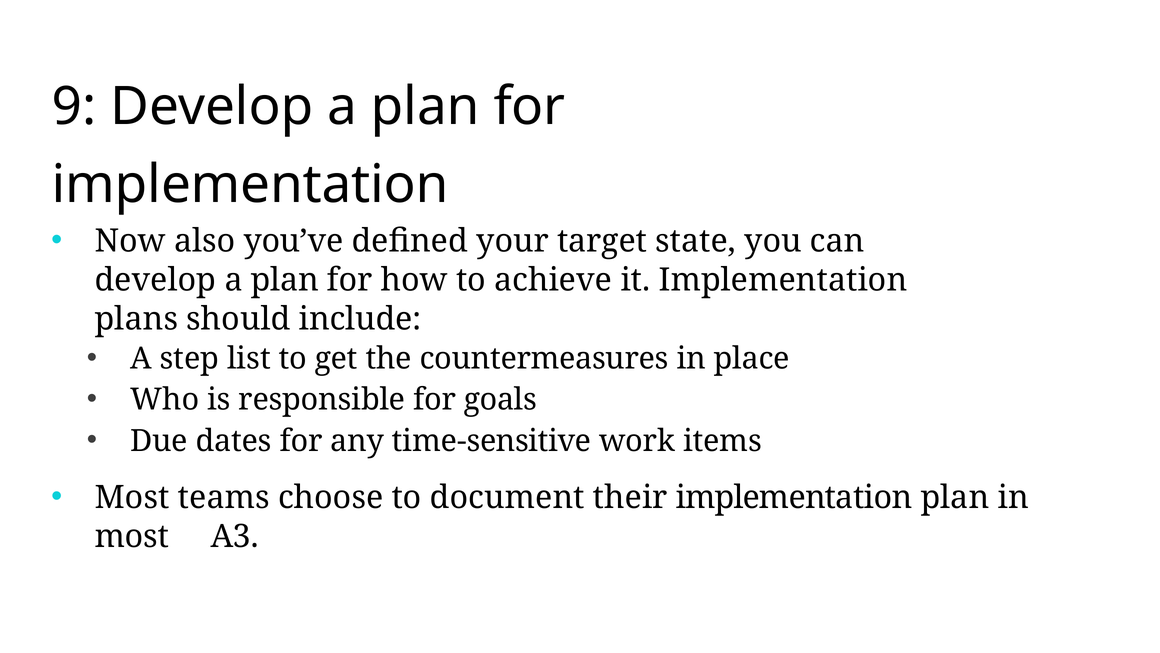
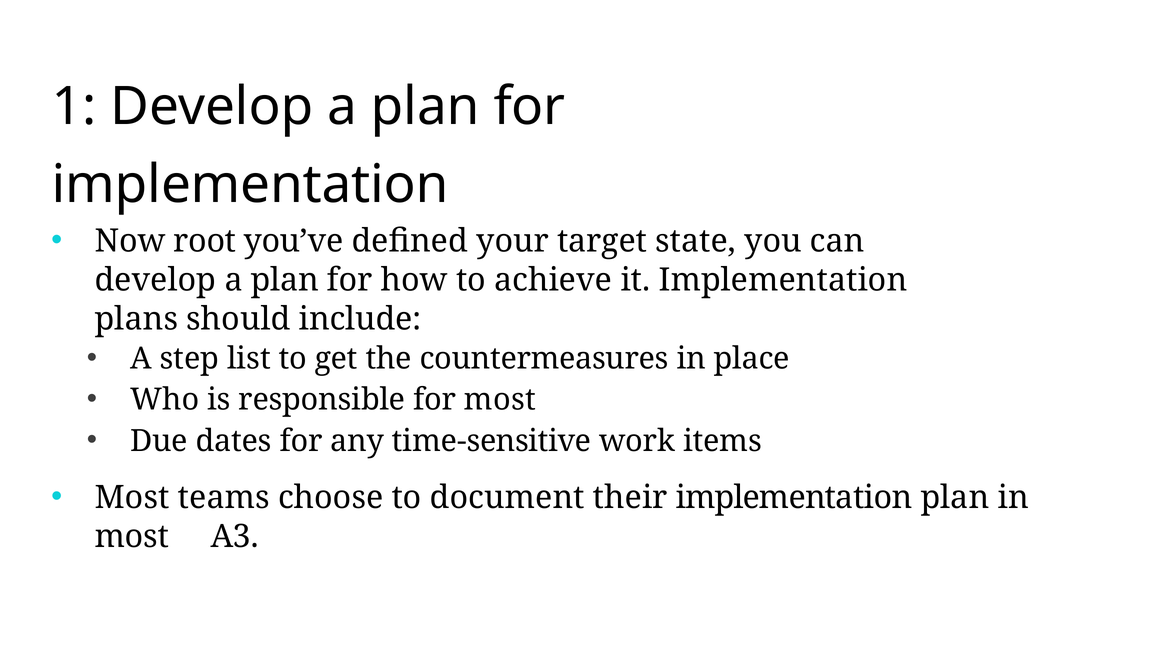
9: 9 -> 1 (74, 106)
also: also -> root (205, 241)
for goals: goals -> most (500, 400)
